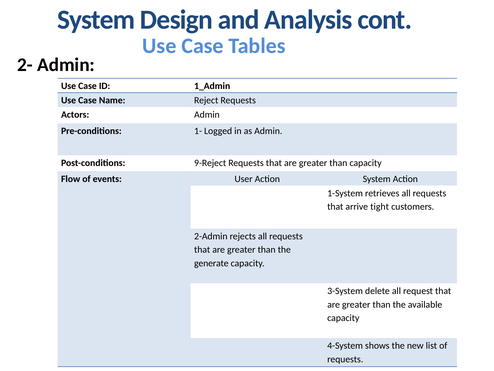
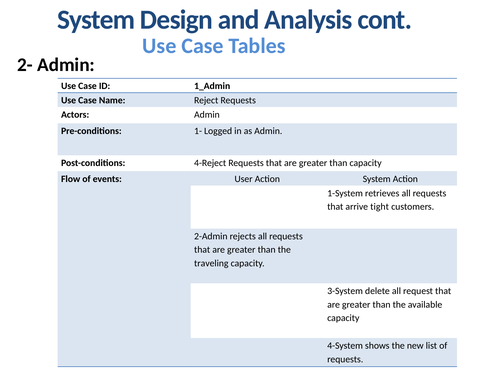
9-Reject: 9-Reject -> 4-Reject (210, 163)
generate: generate -> traveling (211, 263)
